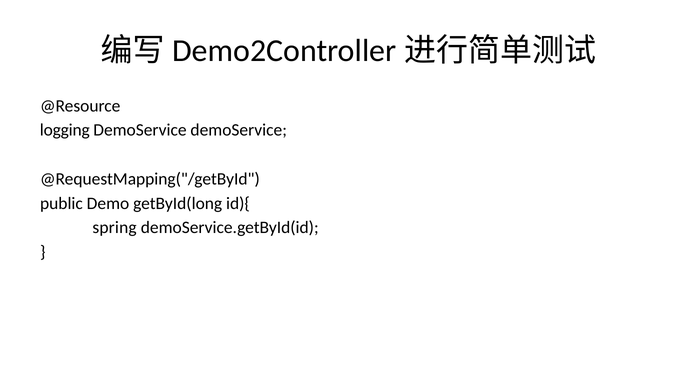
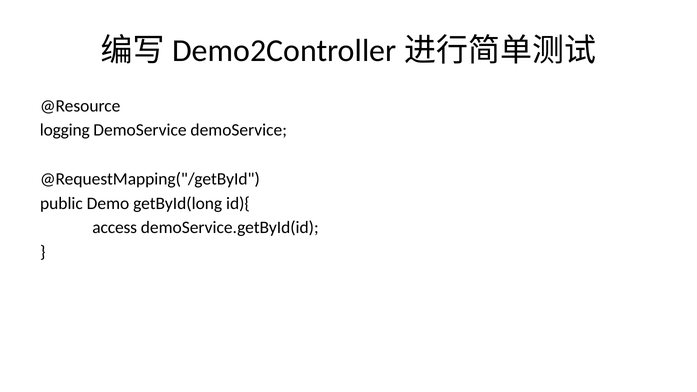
spring: spring -> access (115, 228)
